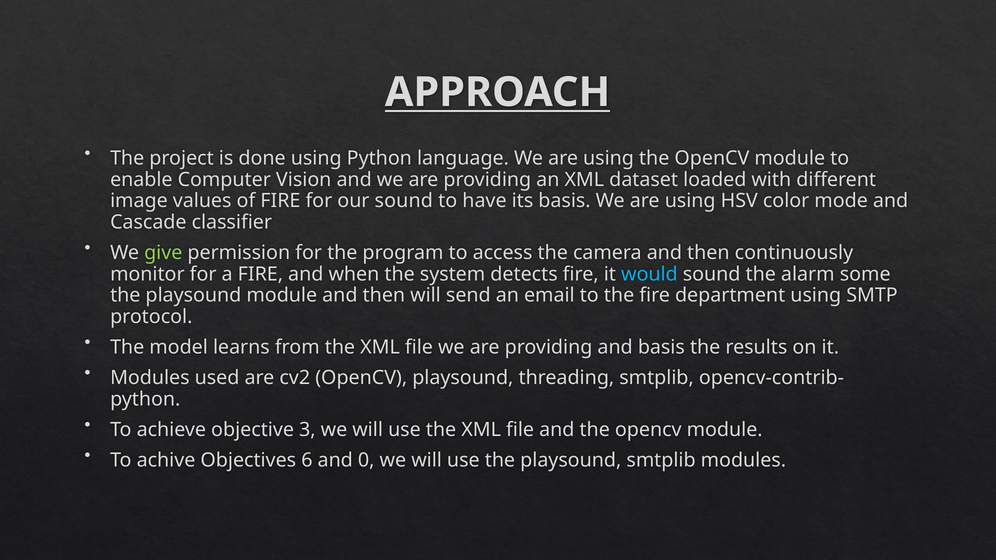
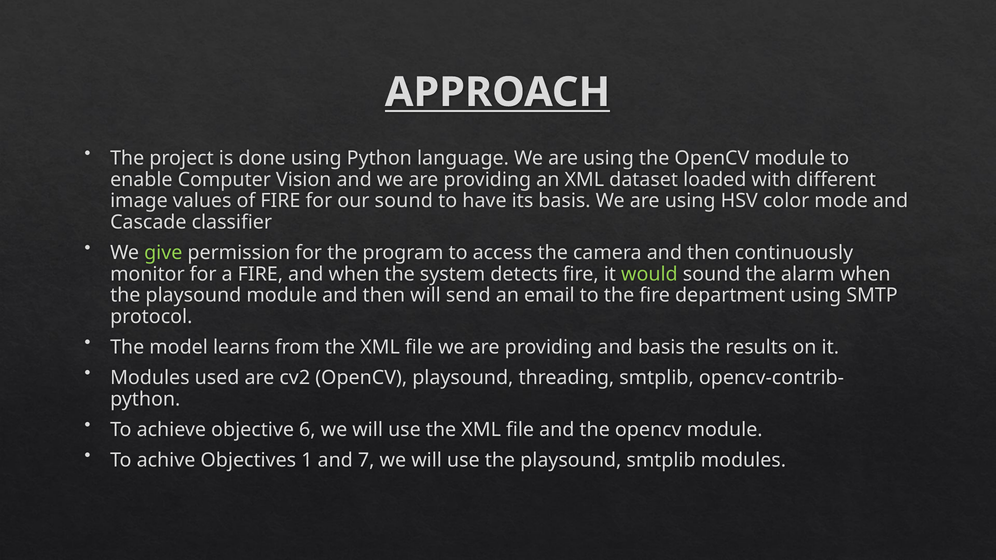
would colour: light blue -> light green (649, 274)
alarm some: some -> when (865, 274)
3: 3 -> 6 (307, 430)
6: 6 -> 1 (307, 460)
0: 0 -> 7 (366, 460)
